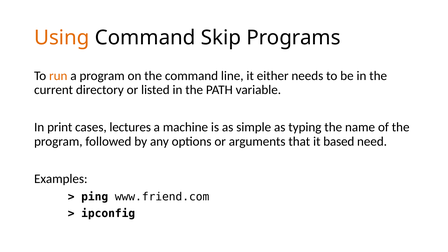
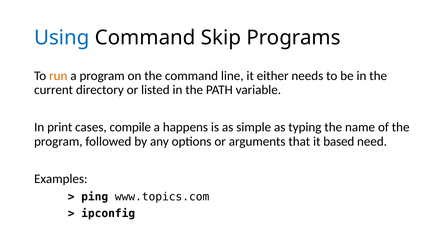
Using colour: orange -> blue (62, 38)
lectures: lectures -> compile (130, 127)
machine: machine -> happens (185, 127)
www.friend.com: www.friend.com -> www.topics.com (162, 197)
